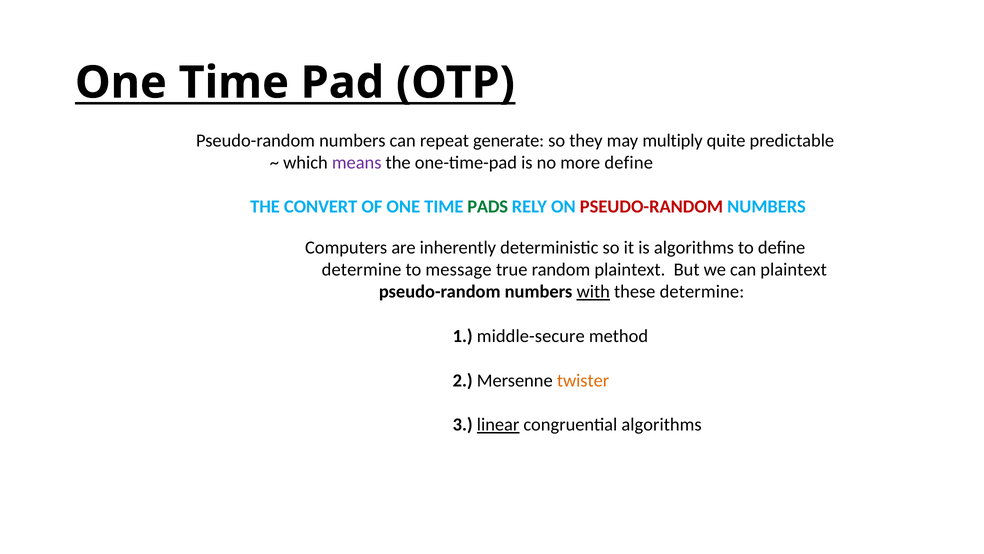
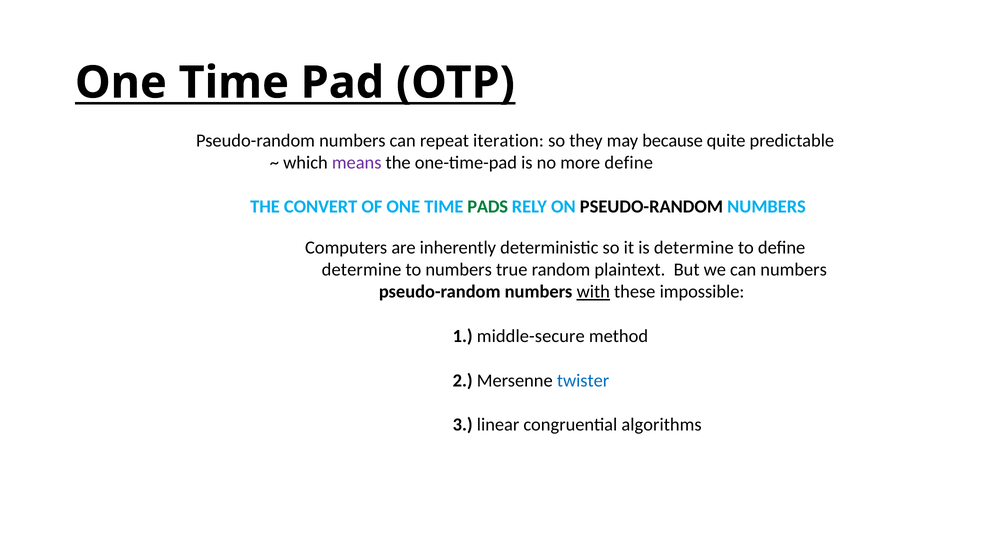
generate: generate -> iteration (508, 140)
multiply: multiply -> because (673, 140)
PSEUDO-RANDOM colour: red -> black (651, 207)
is algorithms: algorithms -> determine (694, 247)
to message: message -> numbers (459, 269)
can plaintext: plaintext -> numbers (794, 269)
these determine: determine -> impossible (702, 292)
twister colour: orange -> blue (583, 380)
linear underline: present -> none (498, 424)
